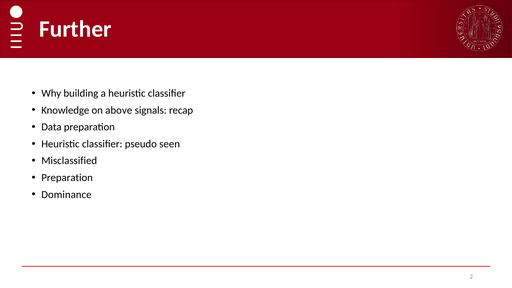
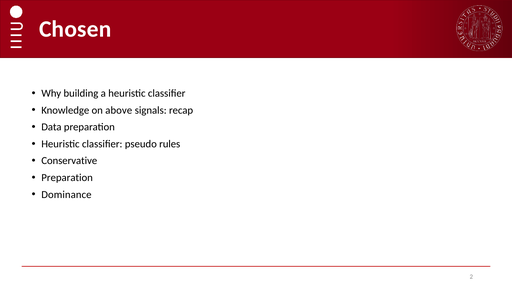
Further: Further -> Chosen (75, 29)
seen: seen -> rules (170, 144)
Misclassified: Misclassified -> Conservative (69, 161)
